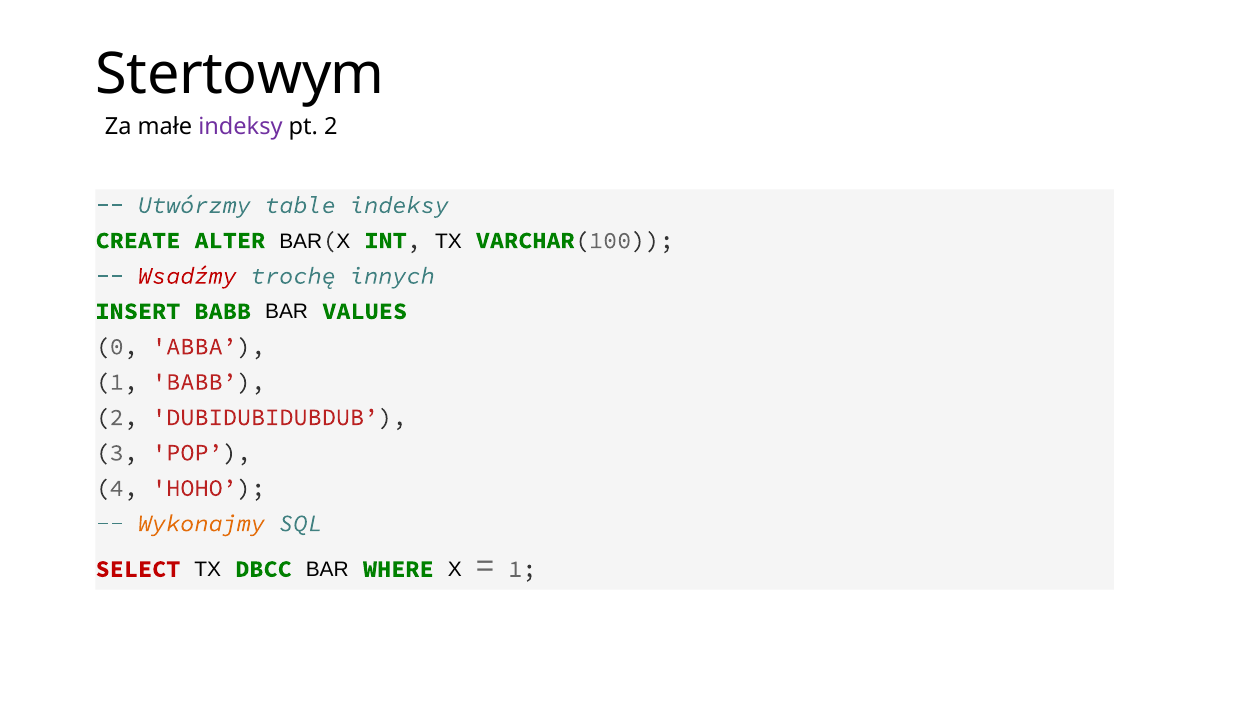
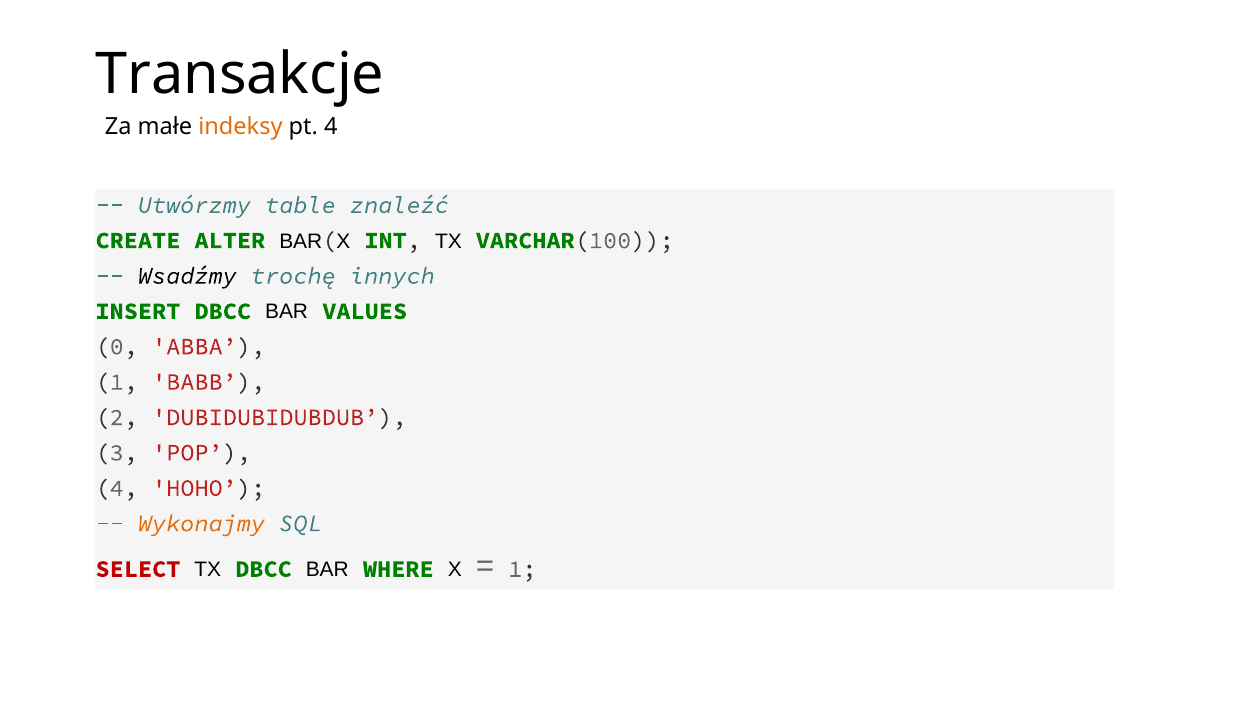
Stertowym: Stertowym -> Transakcje (240, 75)
indeksy colour: purple -> orange (240, 127)
pt 2: 2 -> 4 (331, 127)
table indeksy: indeksy -> znaleźć (400, 205)
Wsadźmy colour: red -> black (187, 276)
INSERT BABB: BABB -> DBCC (223, 311)
